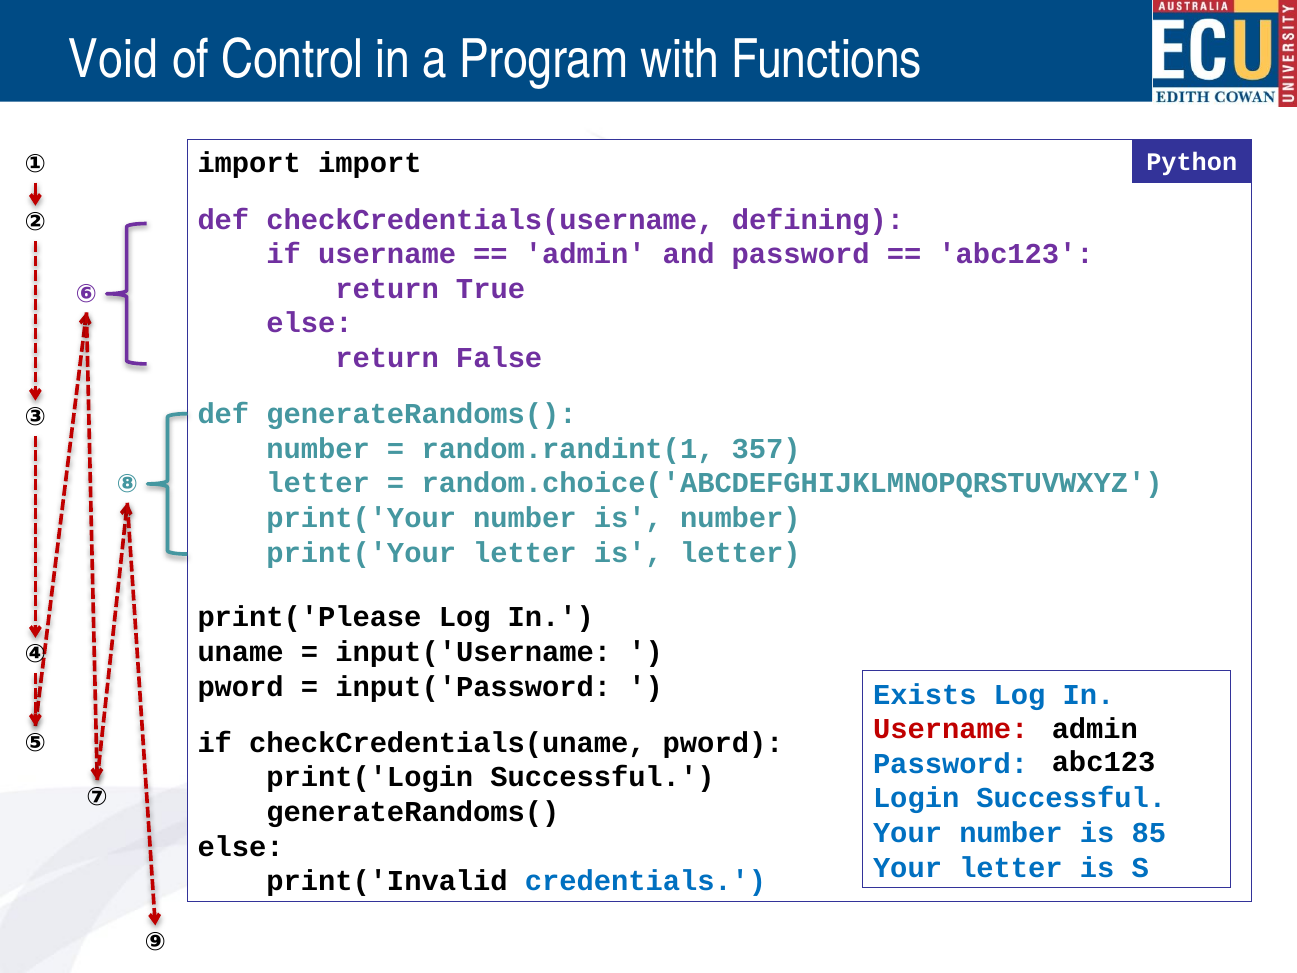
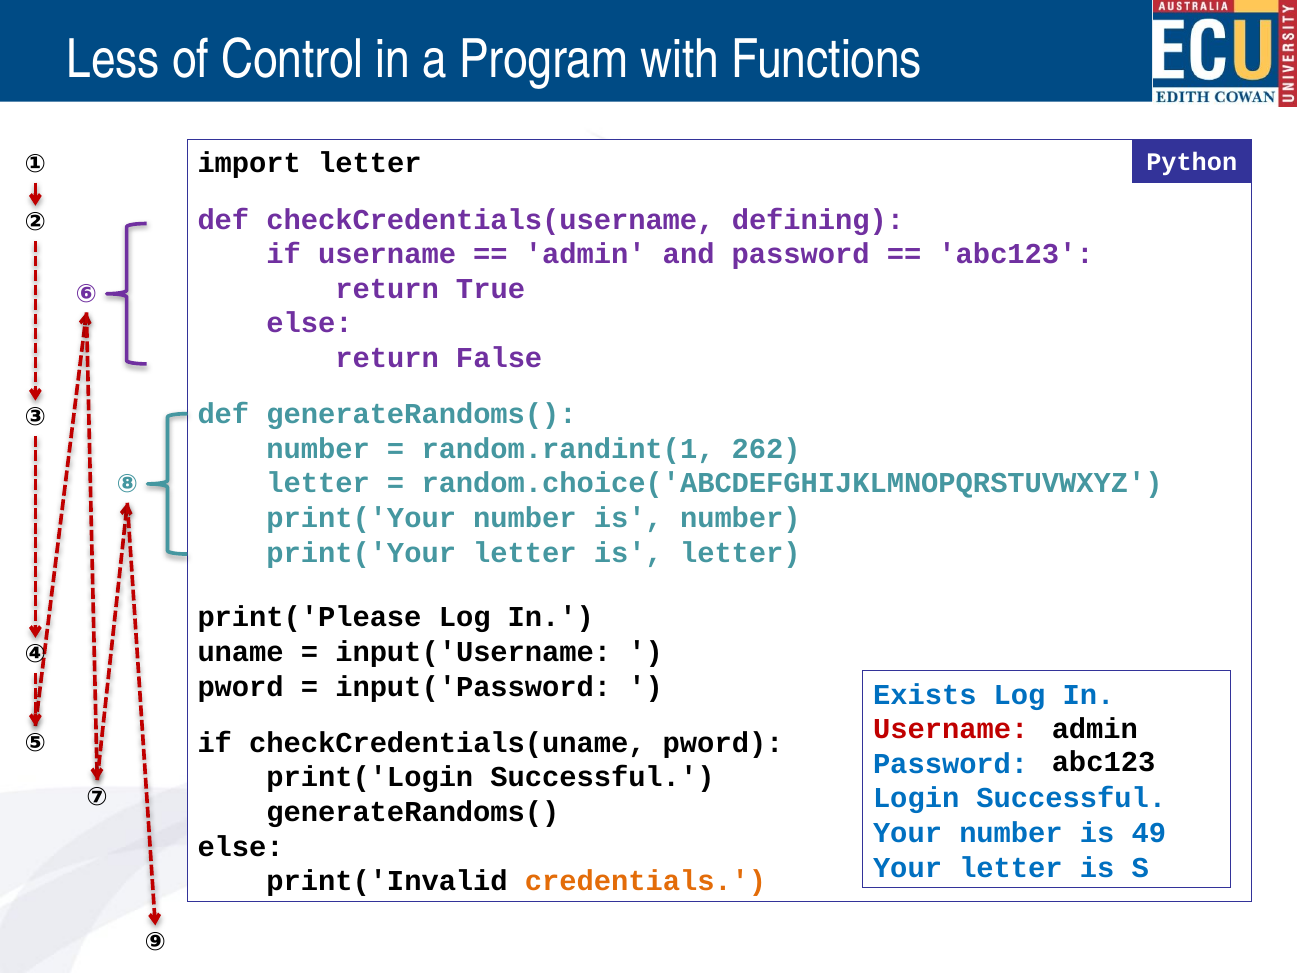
Void: Void -> Less (114, 60)
import import: import -> letter (370, 163)
357: 357 -> 262 (766, 449)
85: 85 -> 49 (1149, 833)
credentials colour: blue -> orange (646, 881)
